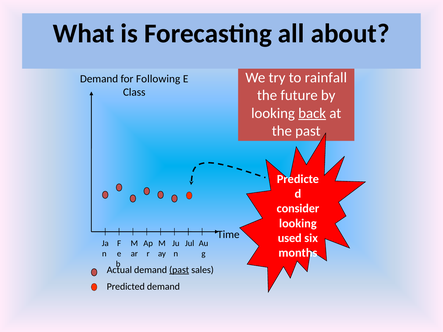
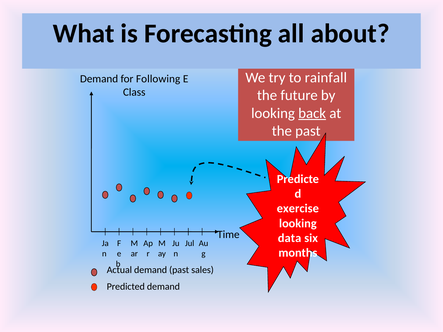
consider: consider -> exercise (298, 209)
used: used -> data (290, 238)
past underline: present -> none (179, 270)
